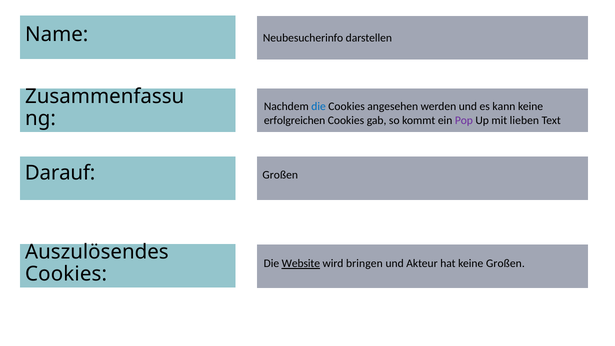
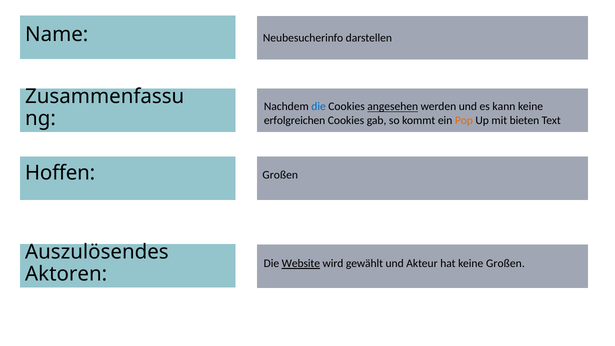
angesehen underline: none -> present (393, 107)
Pop colour: purple -> orange (464, 120)
lieben: lieben -> bieten (524, 120)
Darauf: Darauf -> Hoffen (60, 173)
bringen: bringen -> gewählt (364, 264)
Cookies: Cookies -> Aktoren (66, 274)
